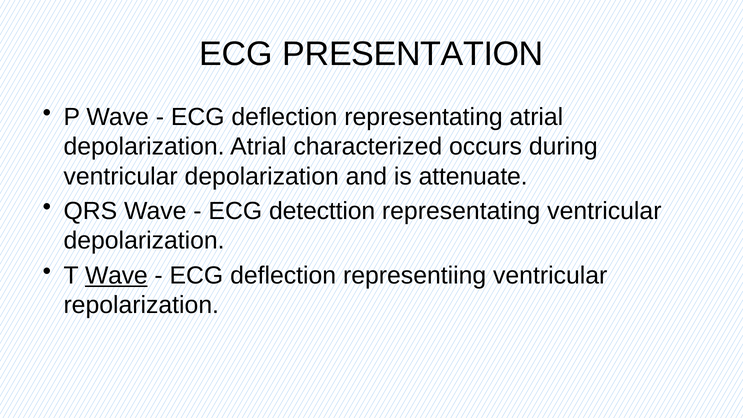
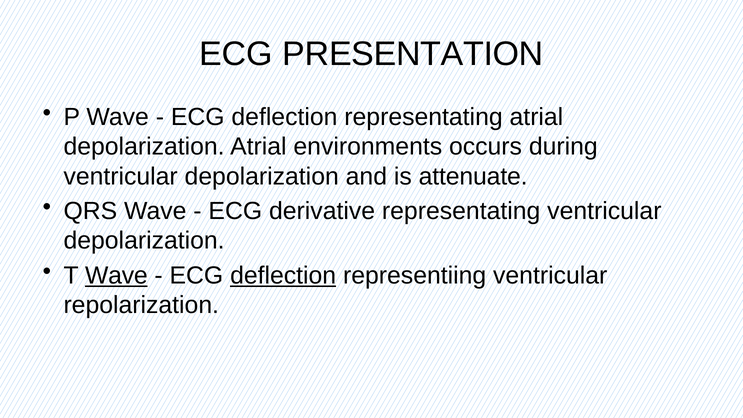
characterized: characterized -> environments (368, 147)
detecttion: detecttion -> derivative (322, 211)
deflection underline: none -> present (283, 275)
